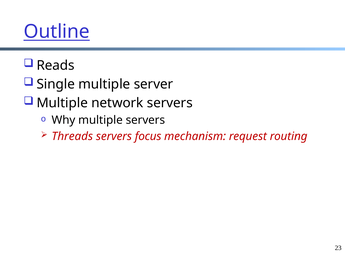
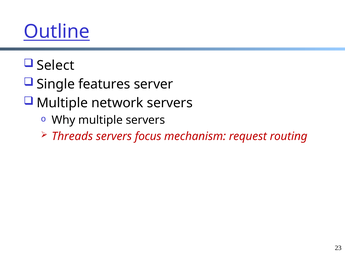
Reads: Reads -> Select (55, 65)
Single multiple: multiple -> features (104, 84)
